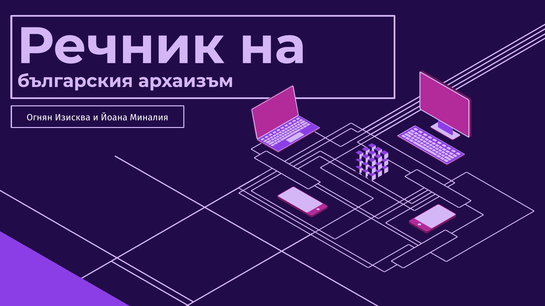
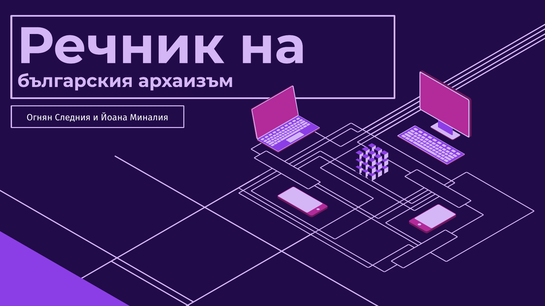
Изисква: Изисква -> Следния (73, 118)
